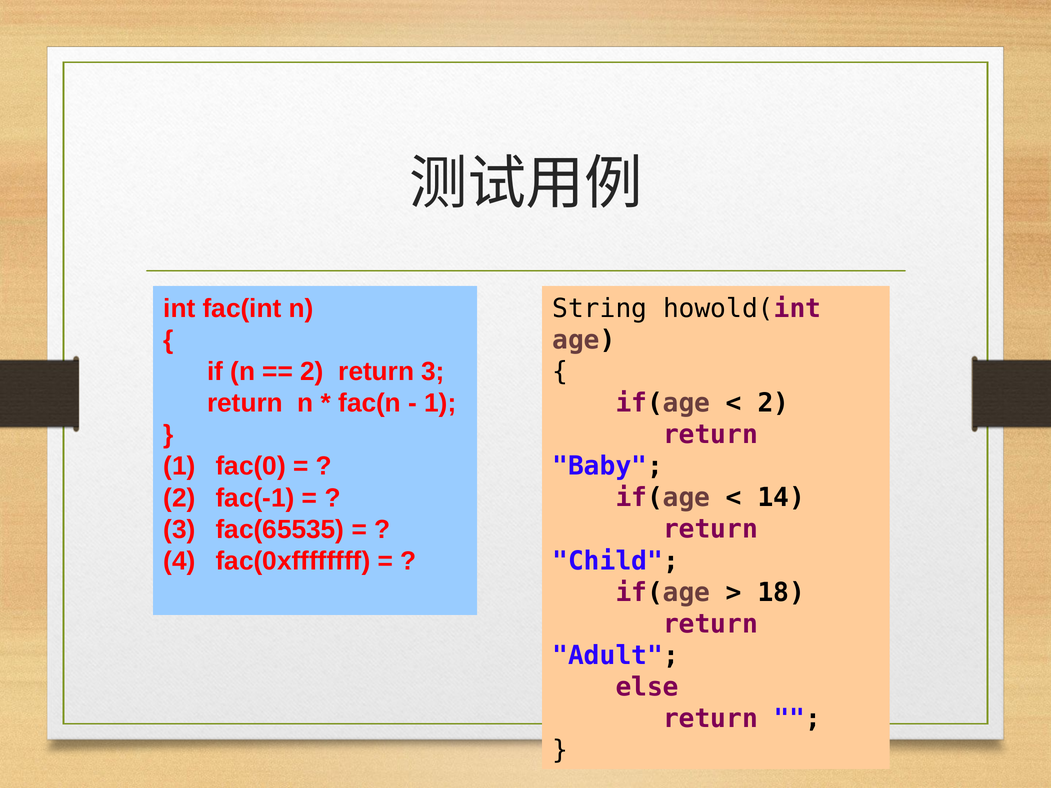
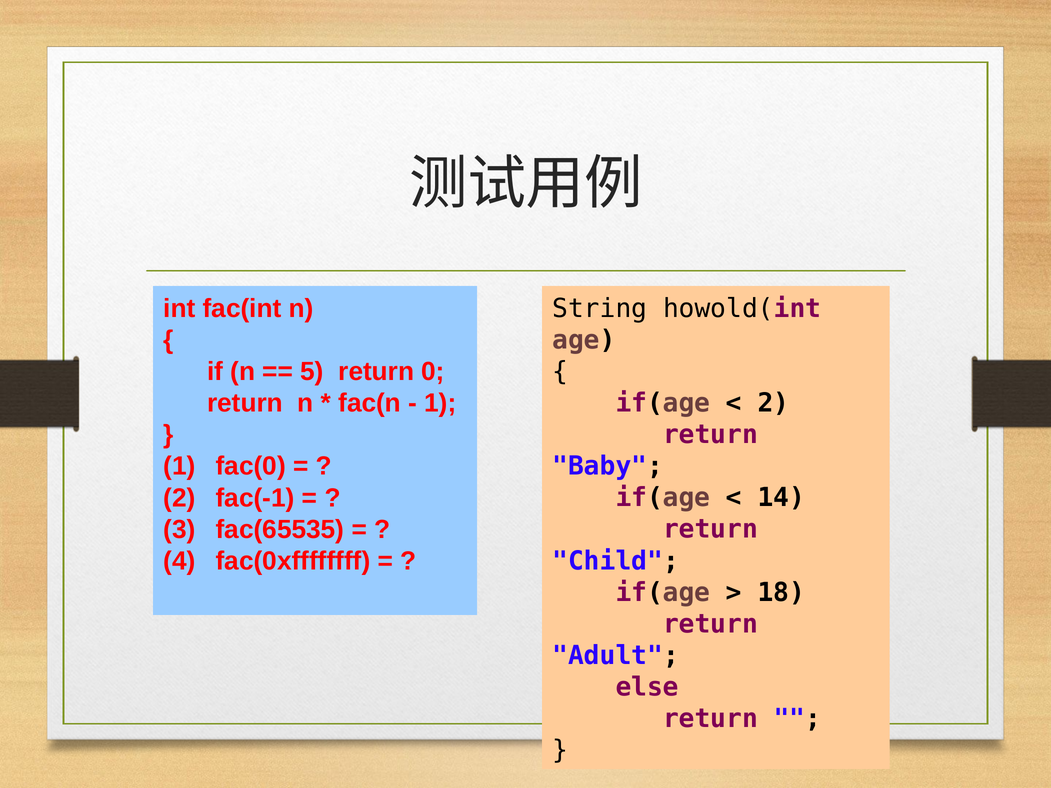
2: 2 -> 5 (312, 372)
return 3: 3 -> 0 (433, 372)
